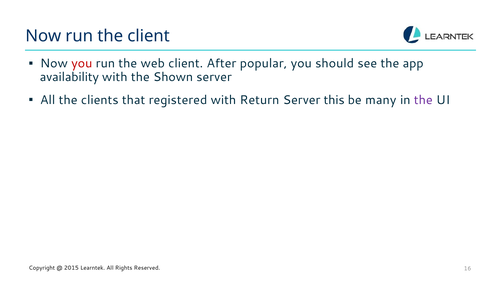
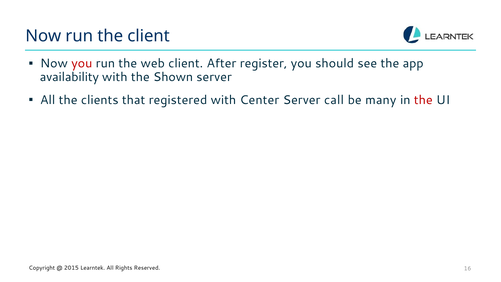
popular: popular -> register (264, 63)
Return: Return -> Center (259, 100)
this: this -> call (334, 100)
the colour: purple -> red (423, 100)
